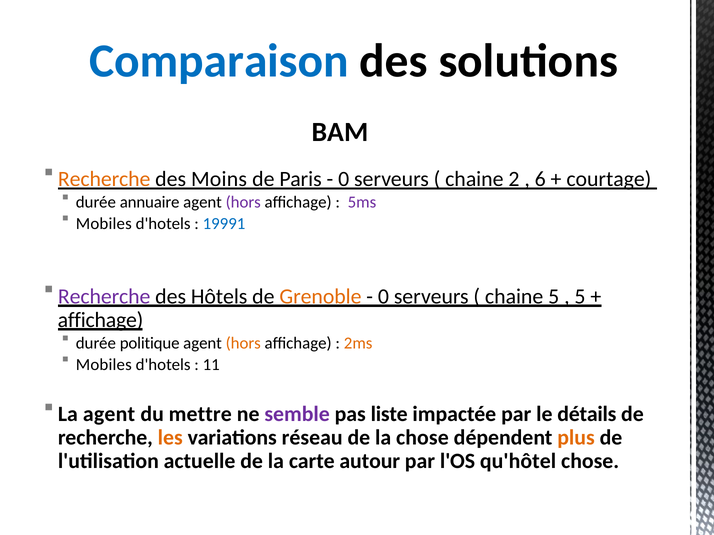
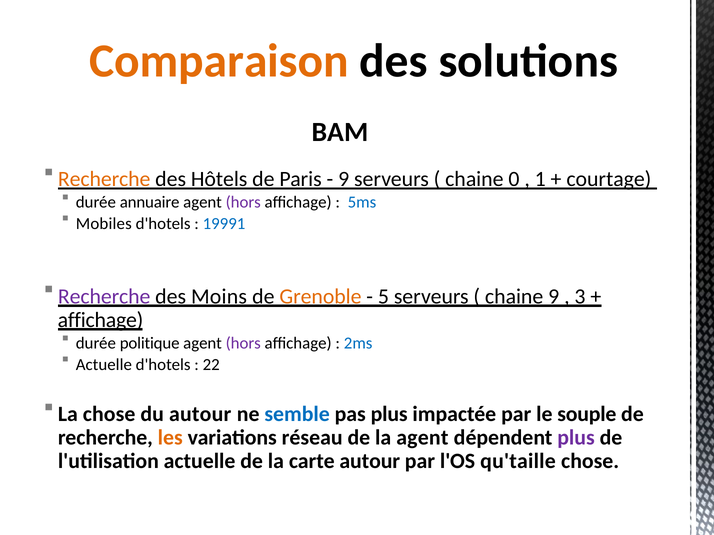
Comparaison colour: blue -> orange (219, 61)
Moins: Moins -> Hôtels (219, 179)
0: 0 -> 9 (344, 179)
2: 2 -> 0 (514, 179)
6: 6 -> 1 (540, 179)
5ms colour: purple -> blue (362, 203)
Hôtels: Hôtels -> Moins (219, 297)
0: 0 -> 5 (383, 297)
chaine 5: 5 -> 9 (554, 297)
5: 5 -> 3 (580, 297)
hors colour: orange -> purple (243, 344)
2ms colour: orange -> blue (358, 344)
Mobiles: Mobiles -> Actuelle (104, 365)
11: 11 -> 22 (211, 365)
La agent: agent -> chose (109, 414)
du mettre: mettre -> autour (200, 414)
semble colour: purple -> blue (297, 414)
pas liste: liste -> plus (389, 414)
détails: détails -> souple (587, 414)
la chose: chose -> agent (422, 438)
plus colour: orange -> purple (576, 438)
qu'hôtel: qu'hôtel -> qu'taille (518, 461)
